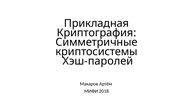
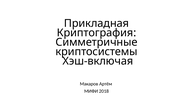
Хэш-паролей: Хэш-паролей -> Хэш-включая (98, 61)
